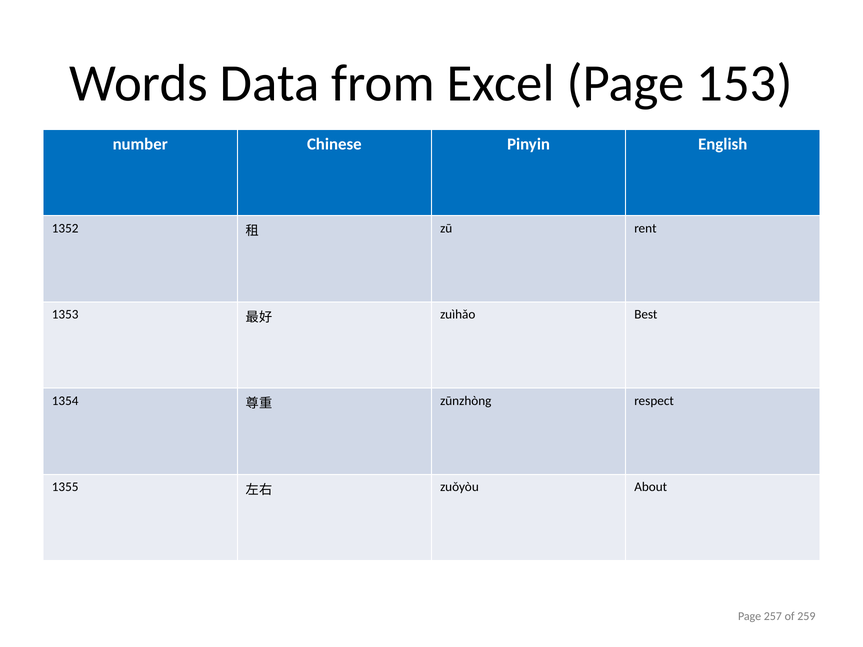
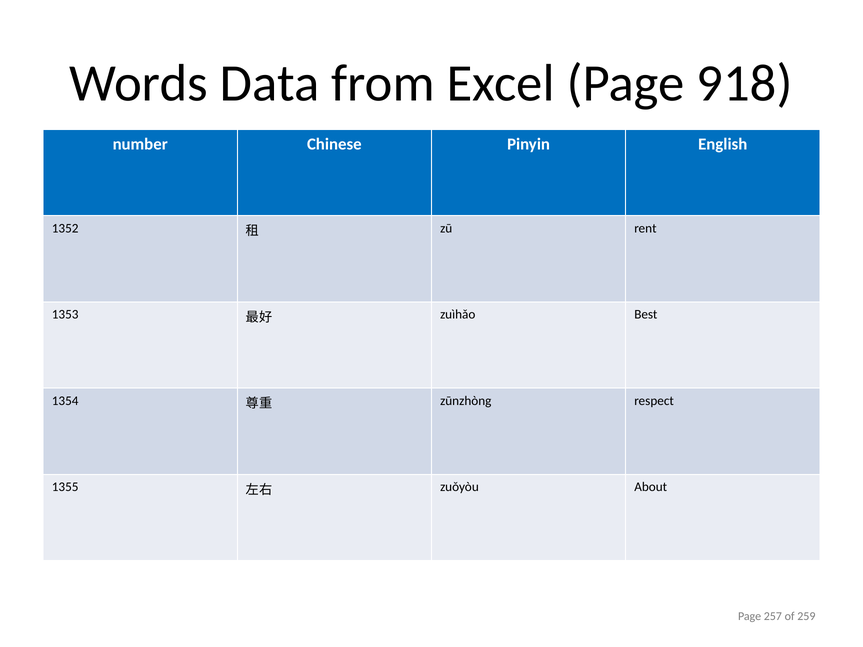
153: 153 -> 918 (744, 84)
